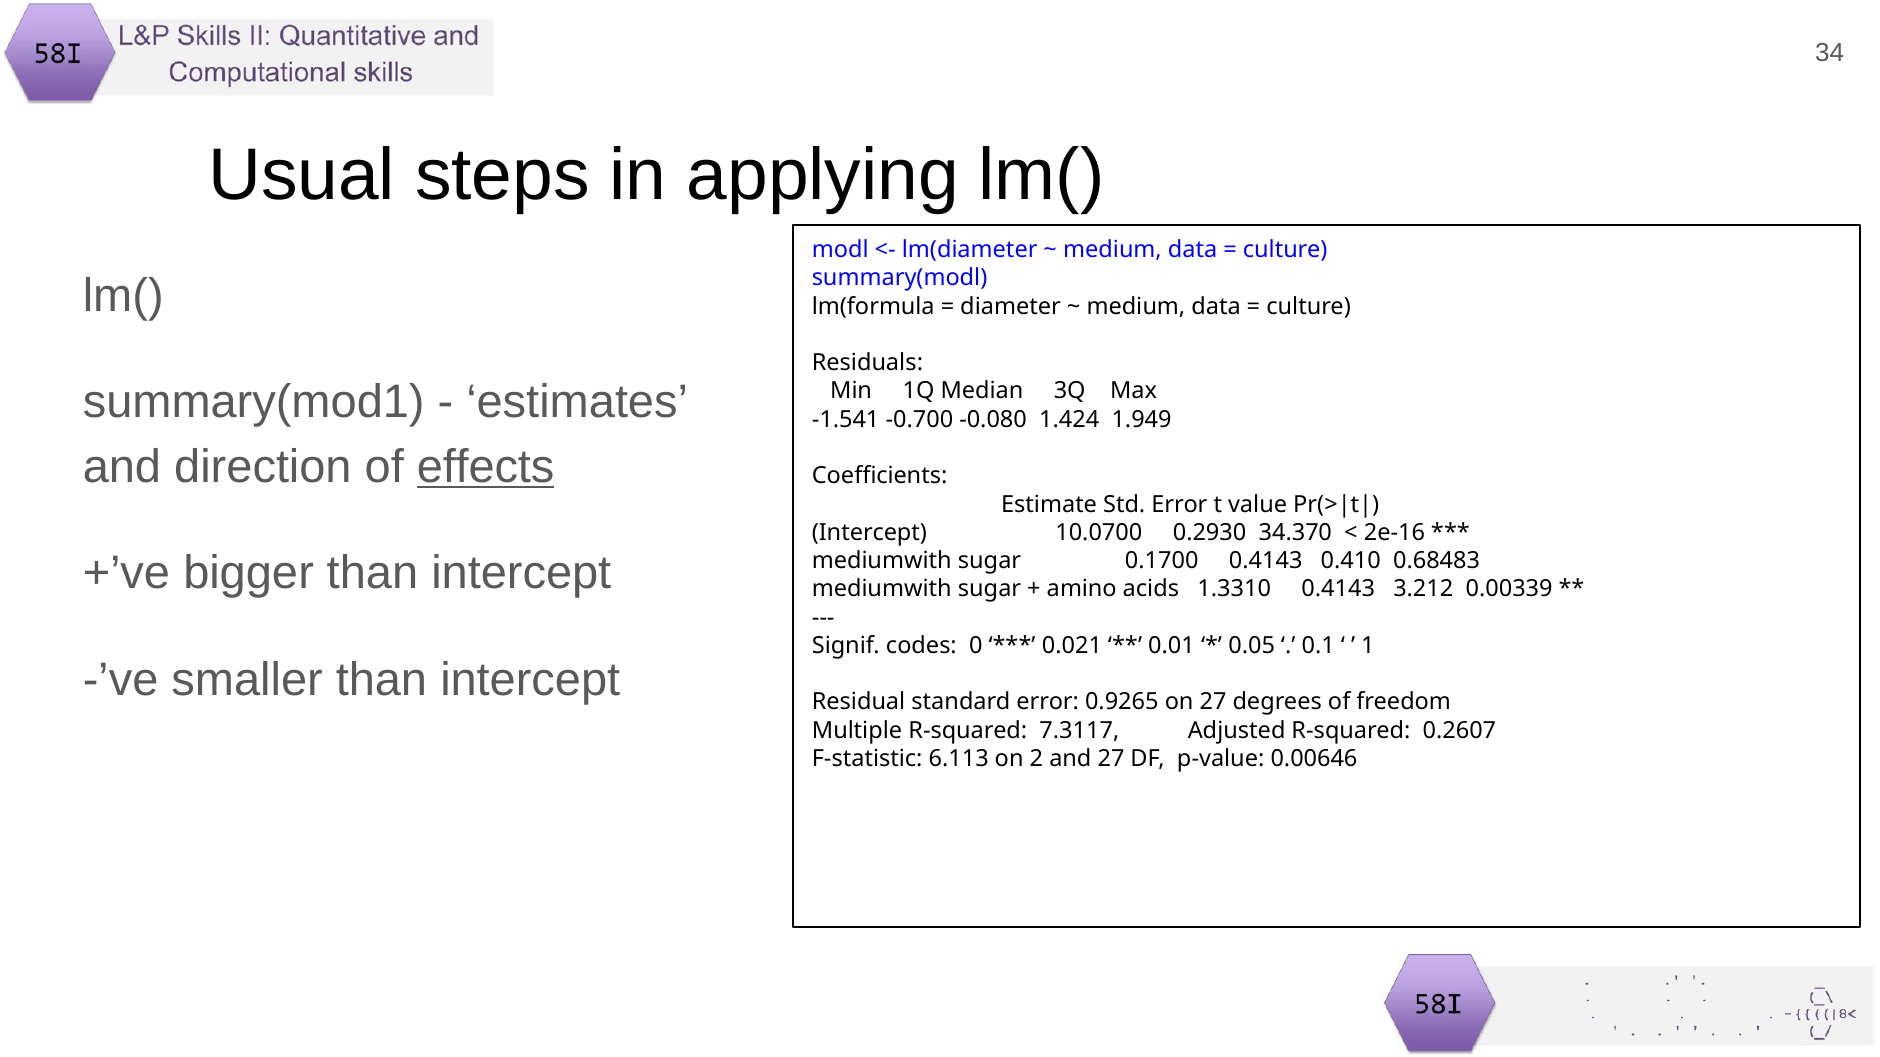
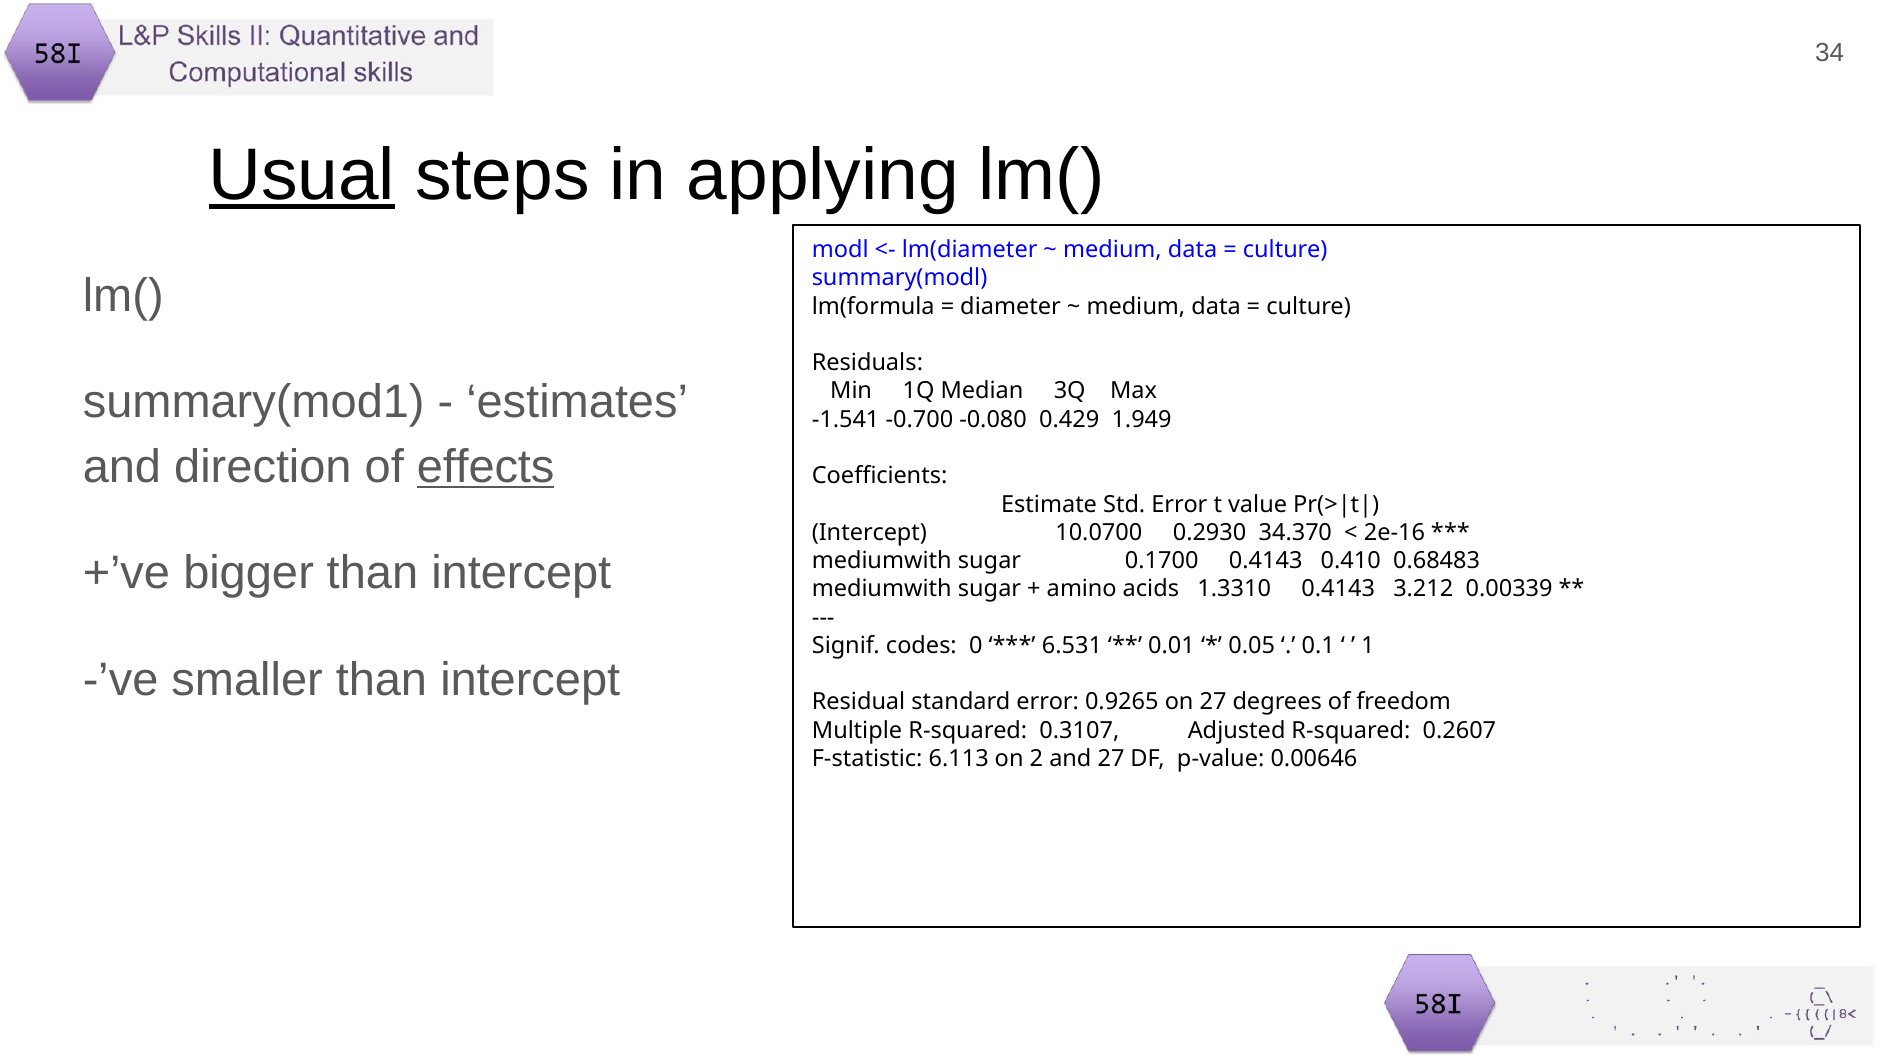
Usual underline: none -> present (302, 175)
1.424: 1.424 -> 0.429 (1069, 420)
0.021: 0.021 -> 6.531 (1072, 646)
7.3117: 7.3117 -> 0.3107 (1079, 731)
